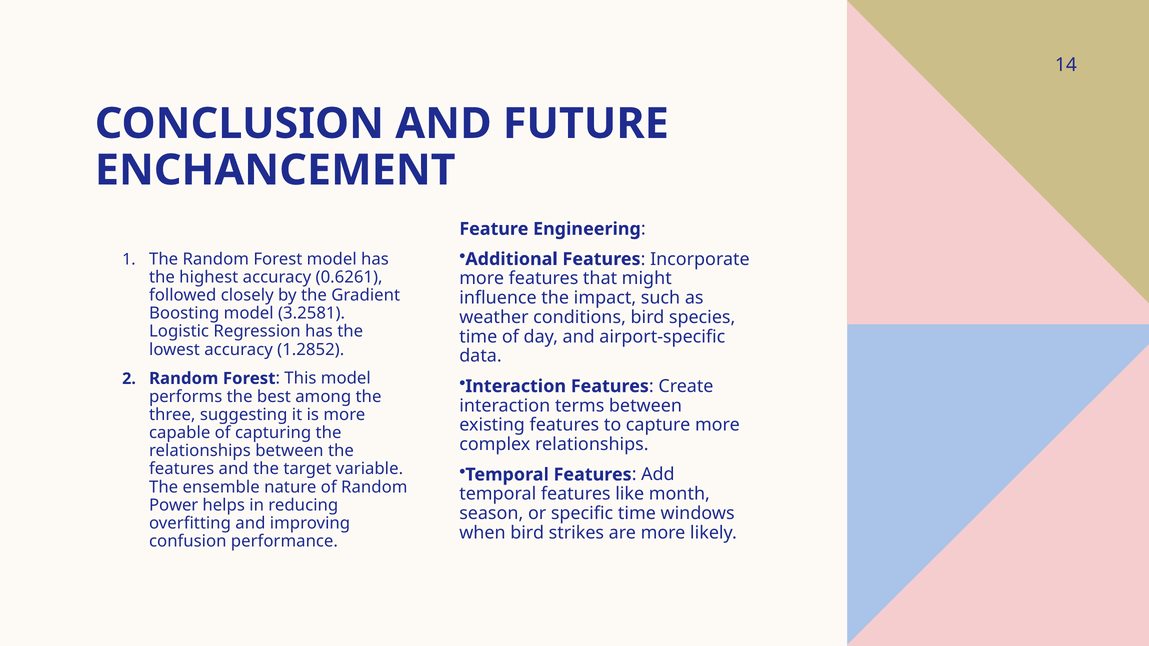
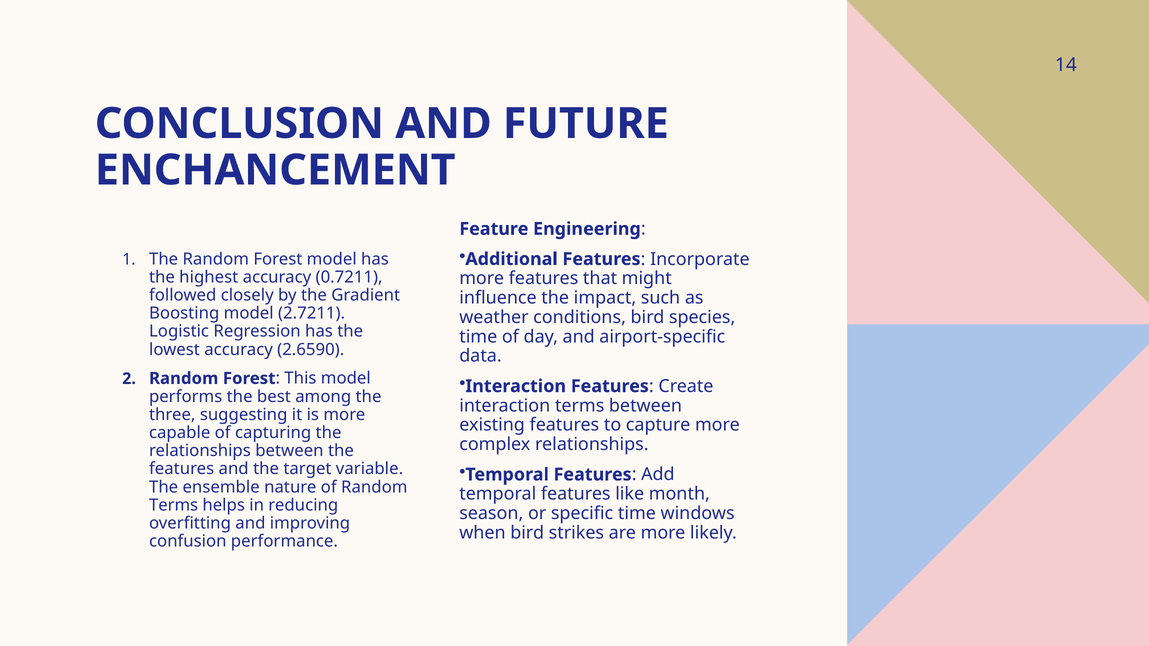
0.6261: 0.6261 -> 0.7211 (349, 277)
3.2581: 3.2581 -> 2.7211 (312, 313)
1.2852: 1.2852 -> 2.6590 (311, 350)
Power: Power -> Terms (174, 505)
